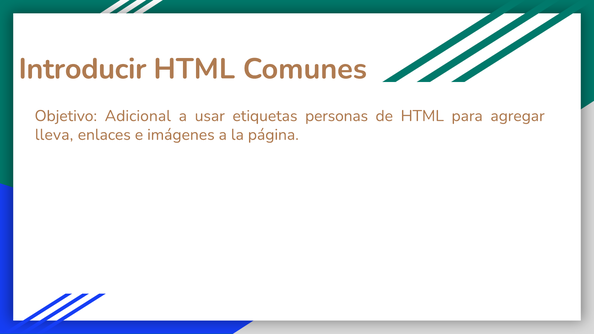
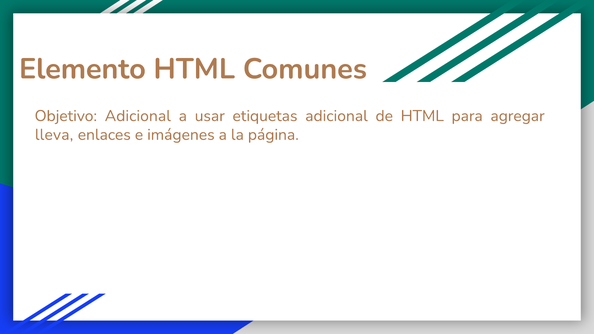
Introducir: Introducir -> Elemento (82, 69)
etiquetas personas: personas -> adicional (337, 116)
